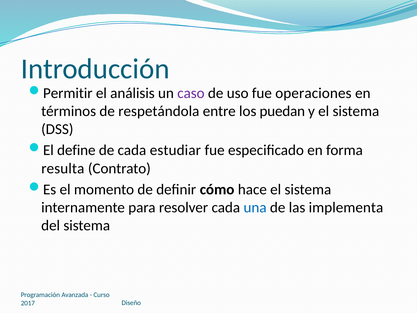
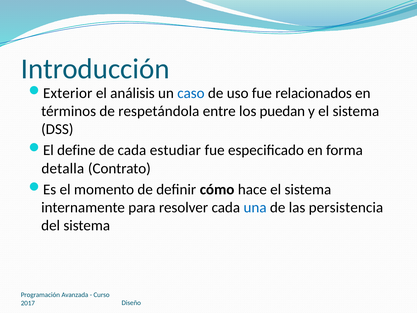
Permitir: Permitir -> Exterior (68, 93)
caso colour: purple -> blue (191, 93)
operaciones: operaciones -> relacionados (314, 93)
resulta: resulta -> detalla (63, 168)
implementa: implementa -> persistencia (346, 207)
